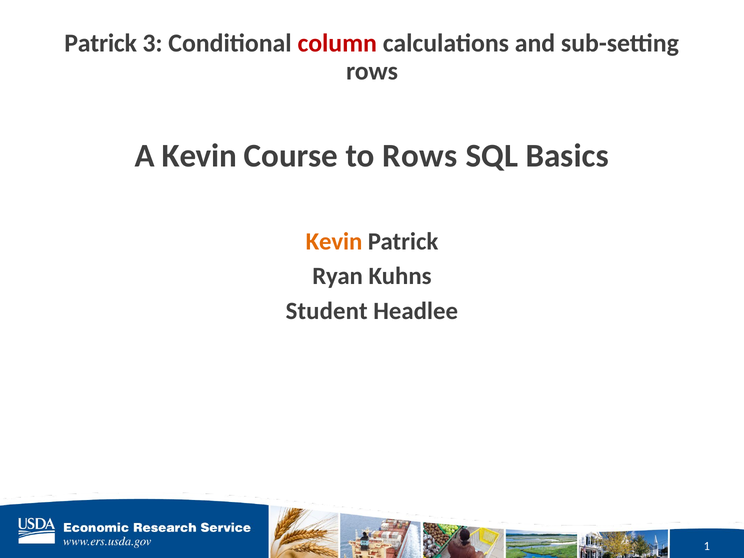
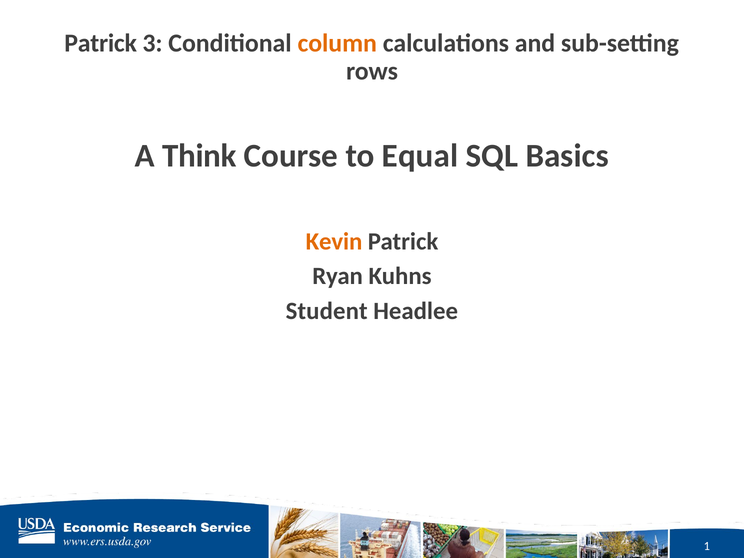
column colour: red -> orange (337, 43)
A Kevin: Kevin -> Think (199, 156)
to Rows: Rows -> Equal (420, 156)
